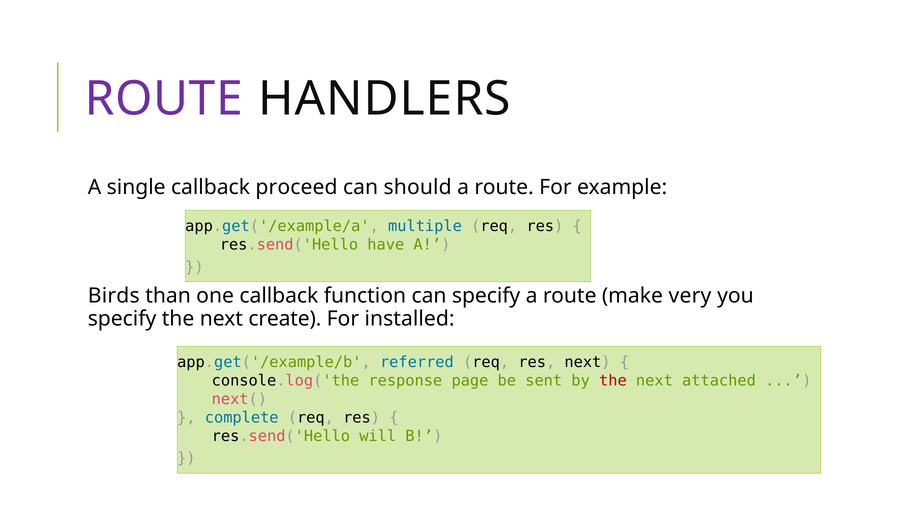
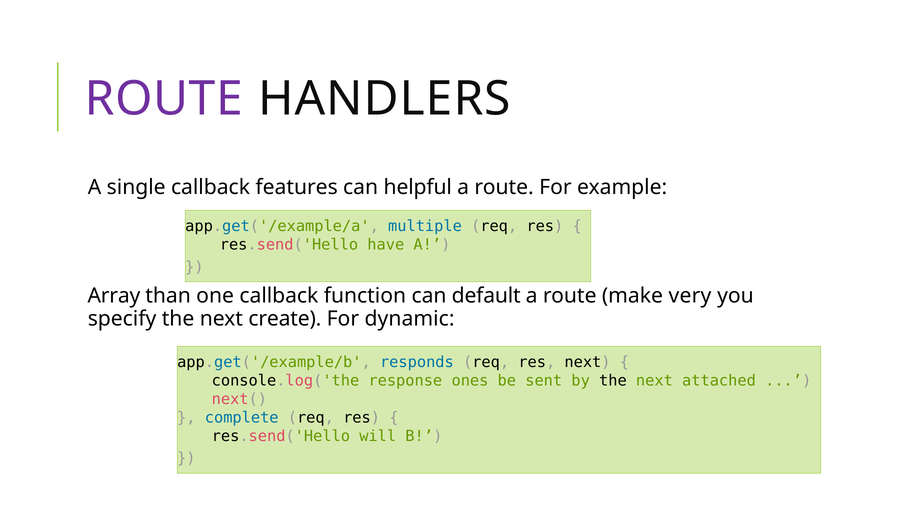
proceed: proceed -> features (297, 188)
should: should -> helpful (418, 188)
Birds: Birds -> Array (114, 296)
can specify: specify -> default (486, 296)
installed: installed -> dynamic (410, 319)
referred: referred -> responds (417, 363)
page: page -> ones (470, 381)
the colour: red -> black (613, 381)
